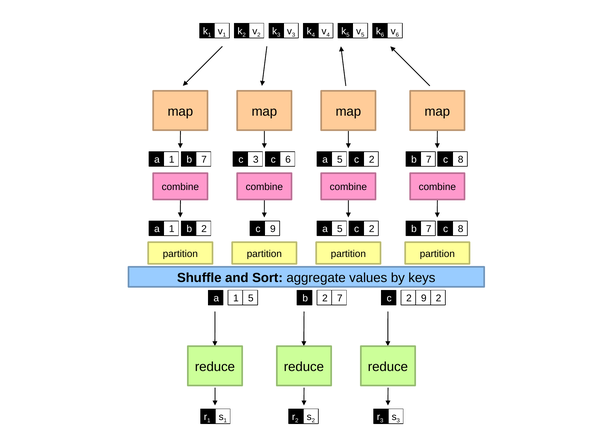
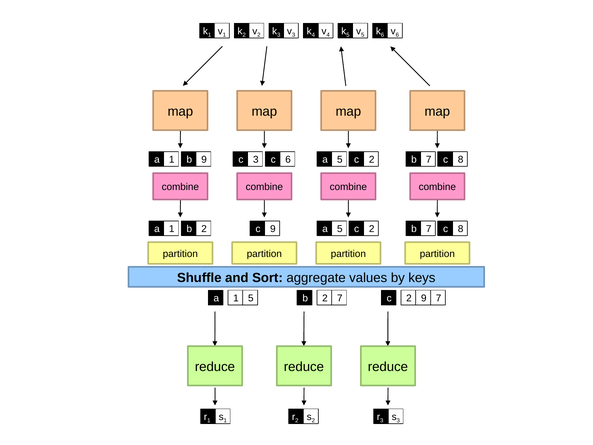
1 7: 7 -> 9 (204, 160)
9 2: 2 -> 7 (439, 298)
